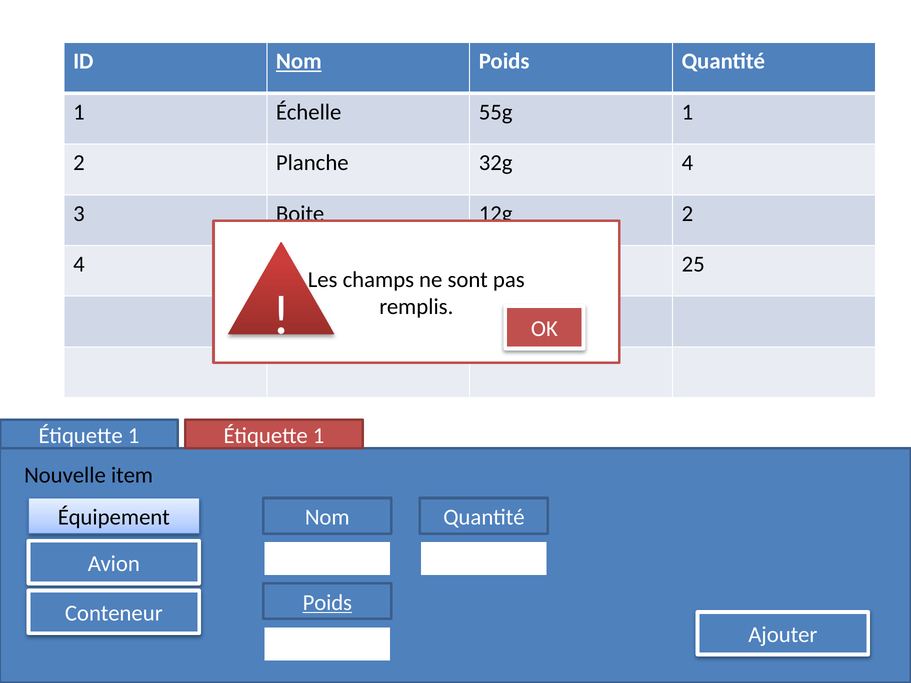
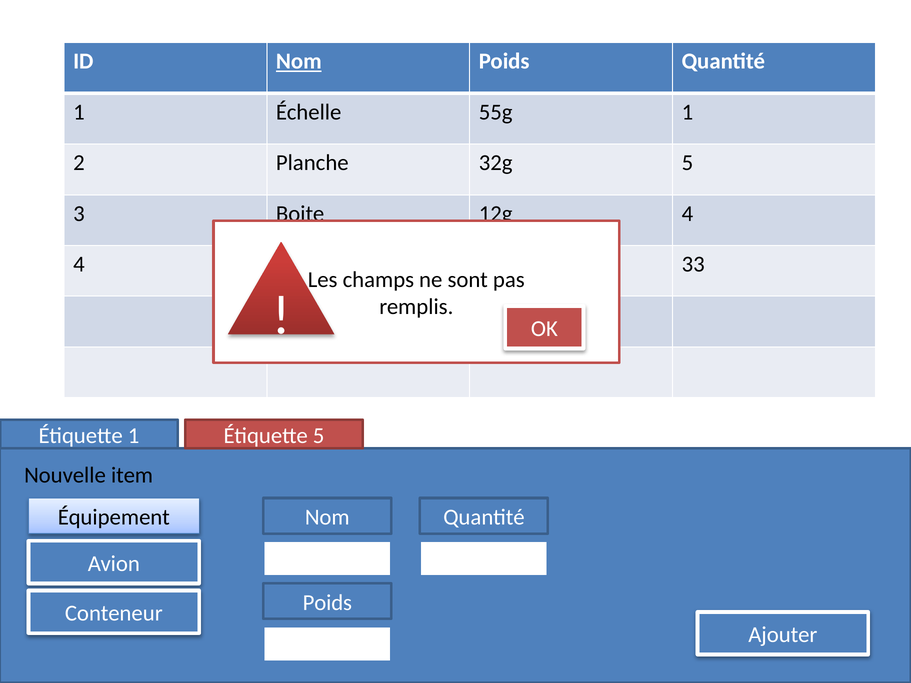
32g 4: 4 -> 5 (687, 163)
2: 2 -> 4 (687, 214)
25: 25 -> 33 (693, 264)
1 Étiquette 1: 1 -> 5 (319, 436)
Poids underline: present -> none (327, 603)
